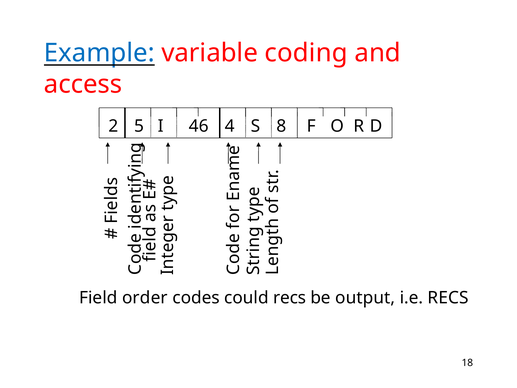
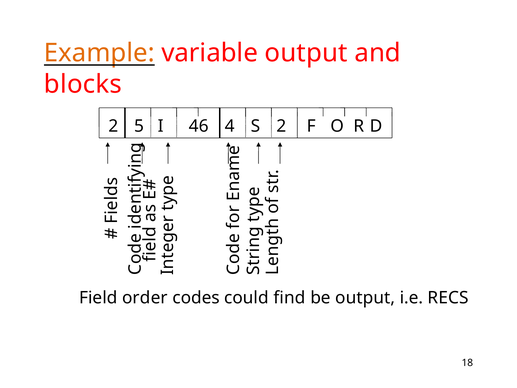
Example colour: blue -> orange (99, 53)
variable coding: coding -> output (306, 53)
access: access -> blocks (83, 84)
2 8: 8 -> 2 (281, 126)
could recs: recs -> find (289, 298)
